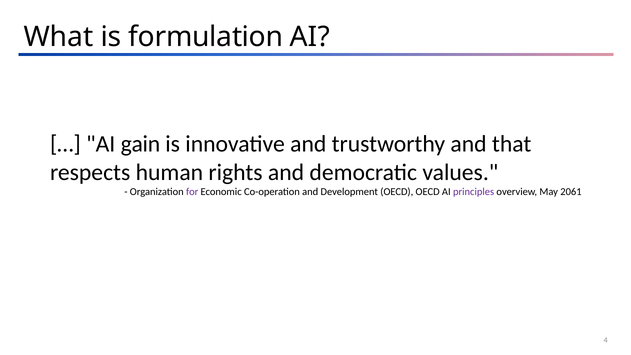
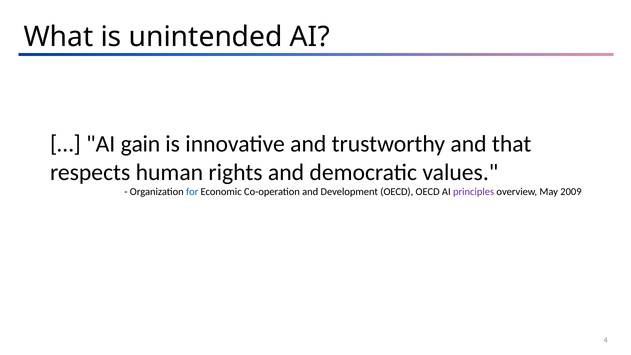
formulation: formulation -> unintended (206, 37)
for colour: purple -> blue (192, 192)
2061: 2061 -> 2009 (571, 192)
